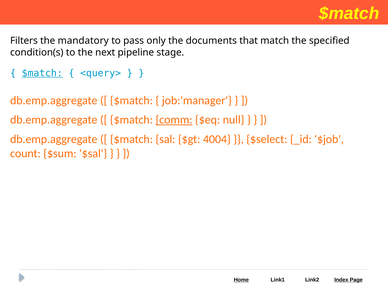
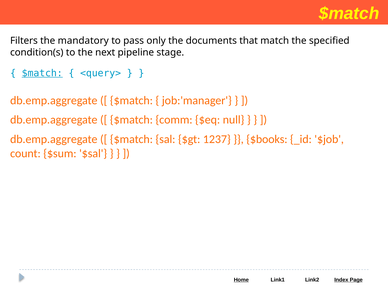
comm underline: present -> none (174, 120)
4004: 4004 -> 1237 (217, 139)
$select: $select -> $books (267, 139)
